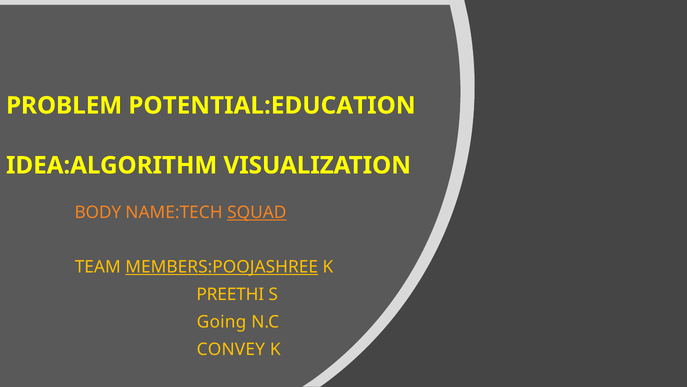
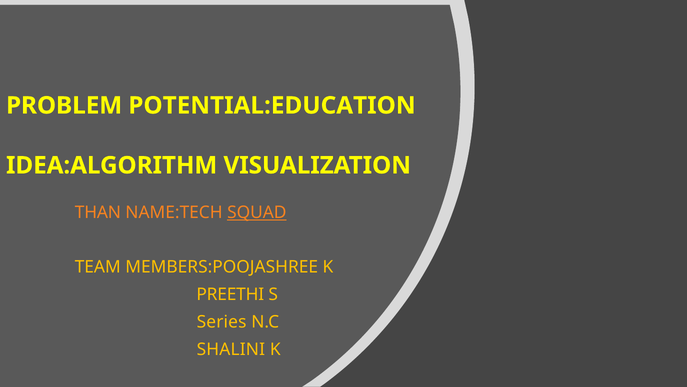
BODY: BODY -> THAN (98, 212)
MEMBERS:POOJASHREE underline: present -> none (222, 267)
Going: Going -> Series (222, 322)
CONVEY: CONVEY -> SHALINI (231, 349)
